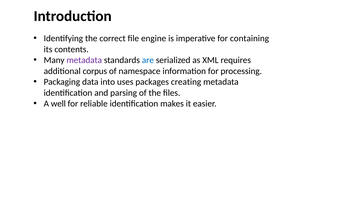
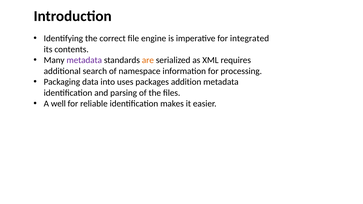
containing: containing -> integrated (250, 38)
are colour: blue -> orange (148, 60)
corpus: corpus -> search (95, 71)
creating: creating -> addition (186, 82)
